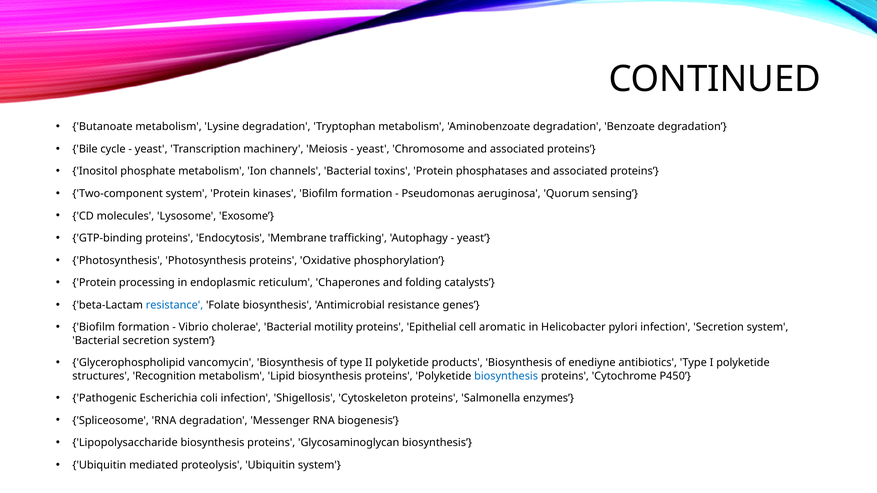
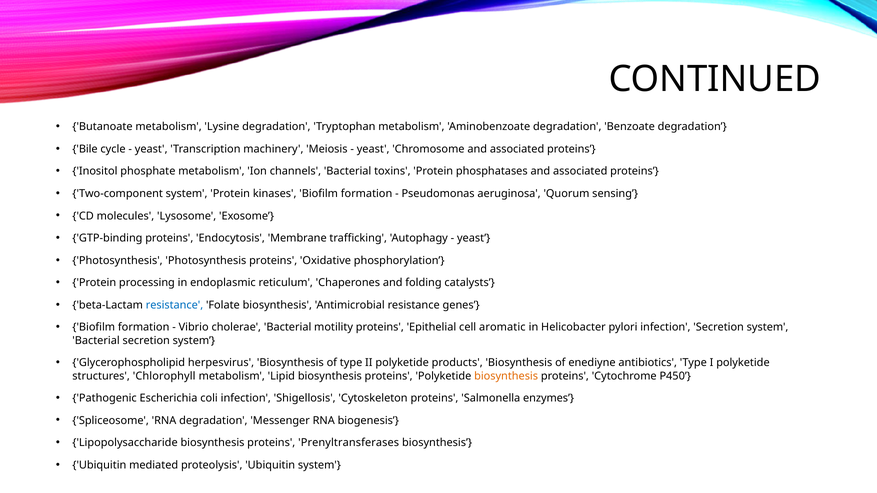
vancomycin: vancomycin -> herpesvirus (221, 363)
Recognition: Recognition -> Chlorophyll (164, 376)
biosynthesis colour: blue -> orange (506, 376)
Glycosaminoglycan: Glycosaminoglycan -> Prenyltransferases (349, 443)
